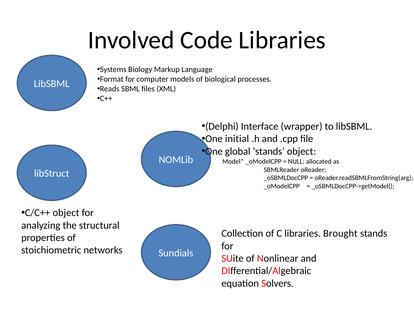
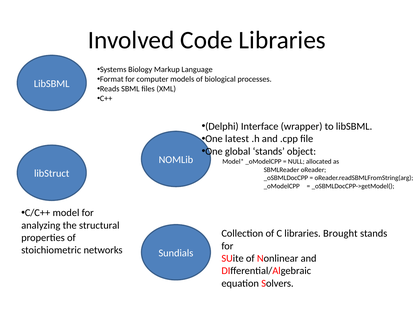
initial: initial -> latest (237, 139)
C/C++ object: object -> model (66, 213)
